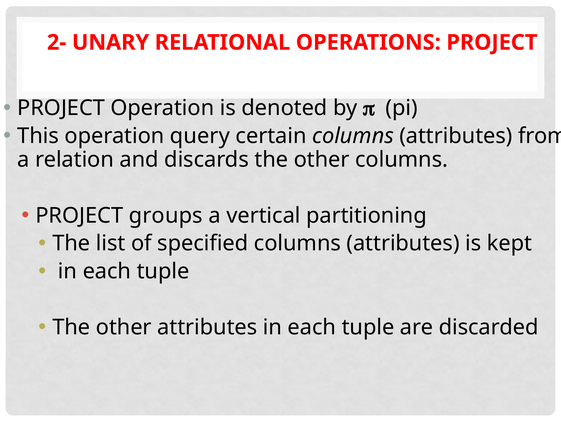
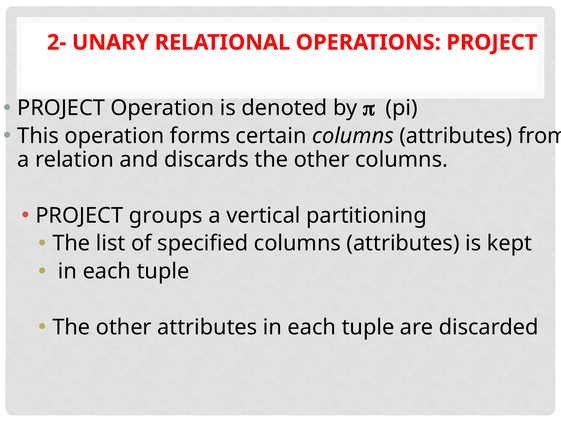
query: query -> forms (200, 136)
